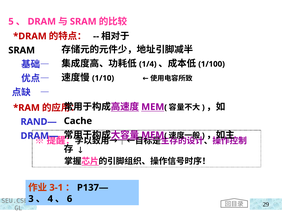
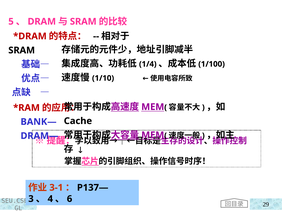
RAND—: RAND— -> BANK— (39, 122)
